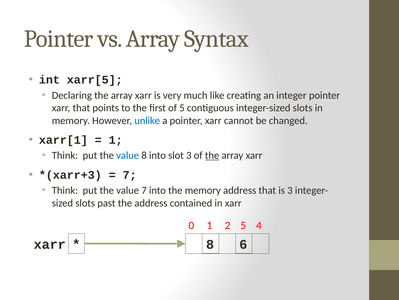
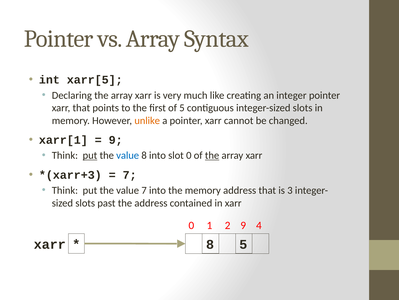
unlike colour: blue -> orange (147, 120)
1: 1 -> 9 (116, 140)
put underline: none -> present (90, 155)
slot 3: 3 -> 0 (189, 155)
2 5: 5 -> 9 (243, 225)
xarr 6: 6 -> 5 (243, 244)
